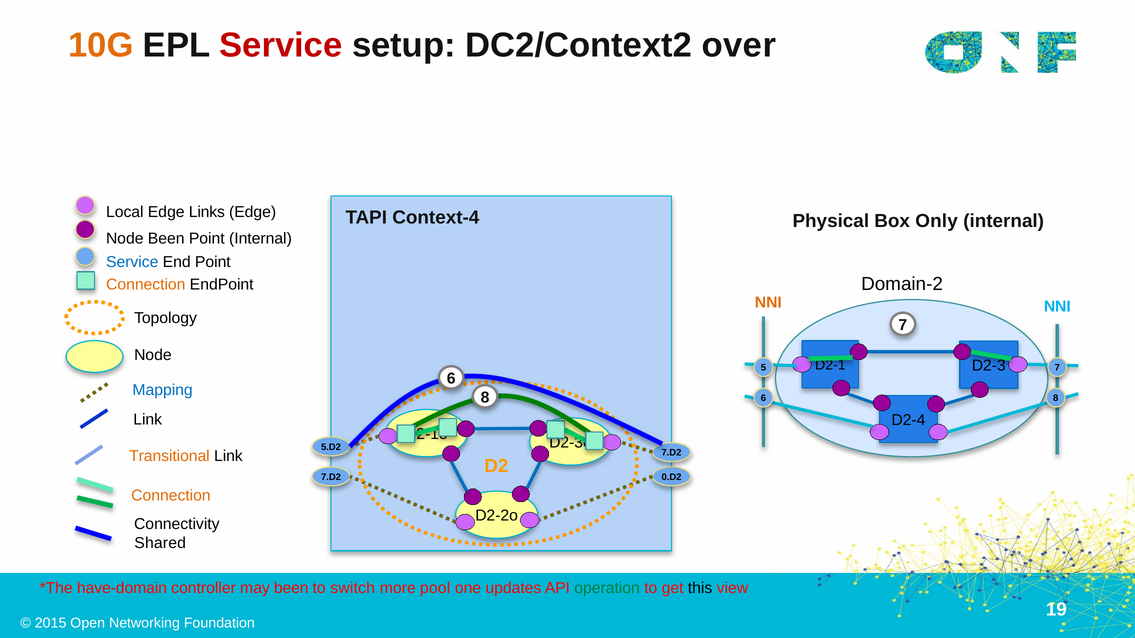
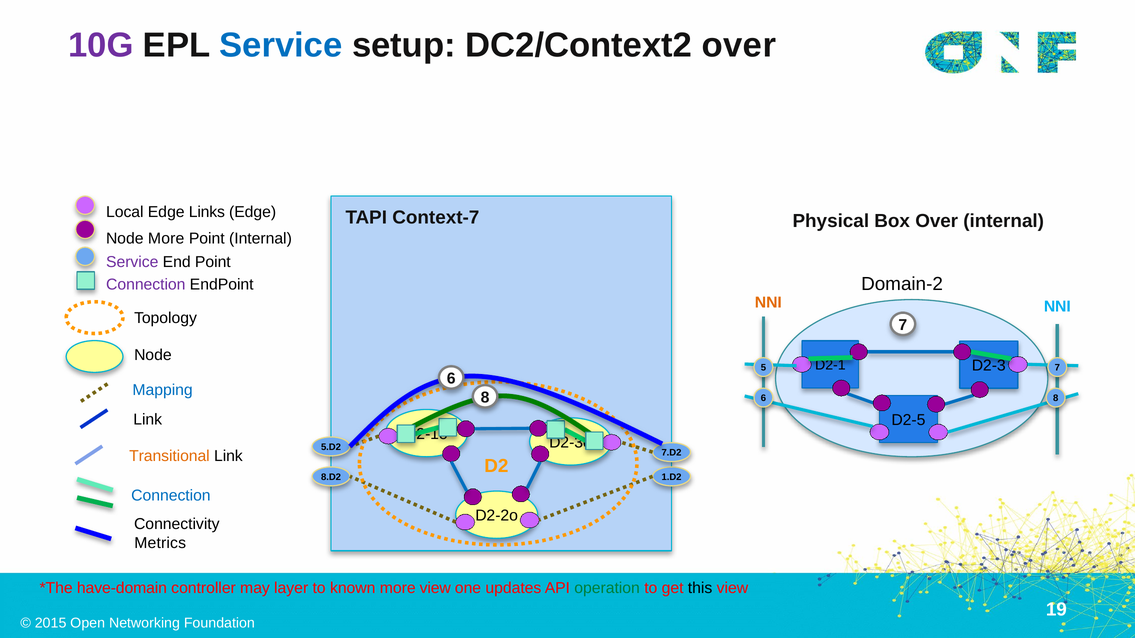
10G colour: orange -> purple (101, 45)
Service colour: red -> blue (281, 45)
Context-4: Context-4 -> Context-7 (436, 218)
Box Only: Only -> Over (937, 221)
Node Been: Been -> More (166, 239)
Service colour: blue -> purple (132, 262)
Connection colour: orange -> purple (146, 285)
D2-4: D2-4 -> D2-5 (908, 420)
7.D2: 7.D2 -> 8.D2 (331, 477)
0.D2: 0.D2 -> 1.D2 (672, 477)
Connection colour: orange -> blue (171, 496)
Shared: Shared -> Metrics (160, 543)
may been: been -> layer (291, 589)
switch: switch -> known (353, 589)
more pool: pool -> view (435, 589)
